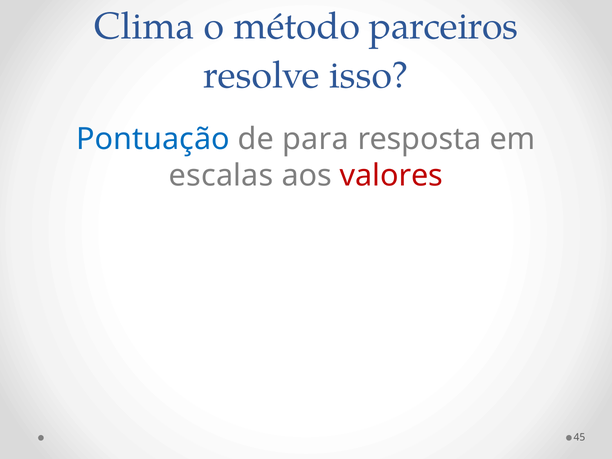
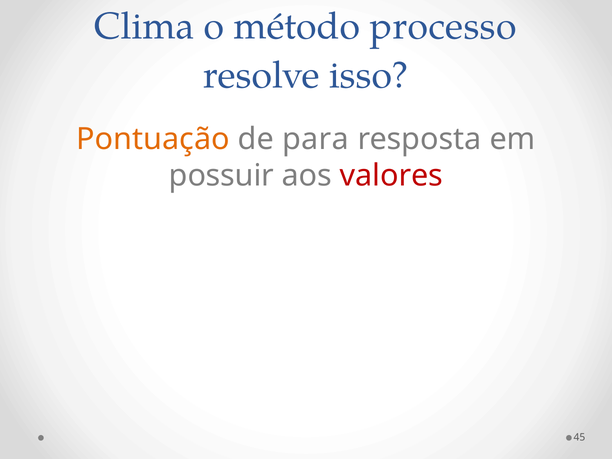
parceiros: parceiros -> processo (443, 26)
Pontuação colour: blue -> orange (153, 139)
escalas: escalas -> possuir (221, 176)
